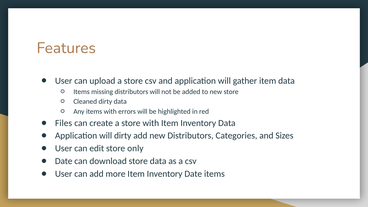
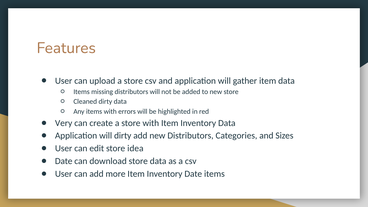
Files: Files -> Very (64, 123)
only: only -> idea (135, 148)
